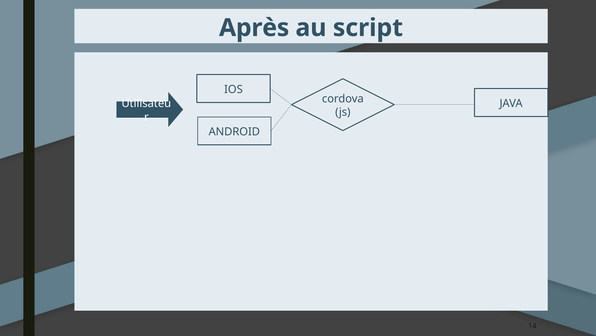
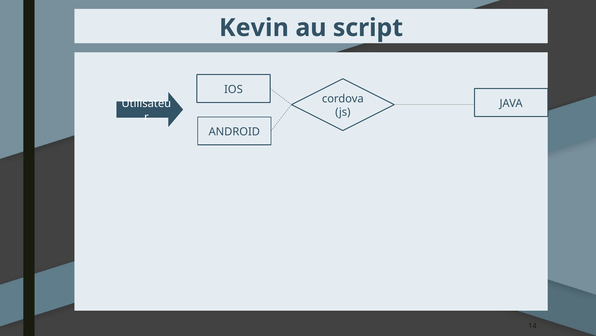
Après: Après -> Kevin (254, 28)
